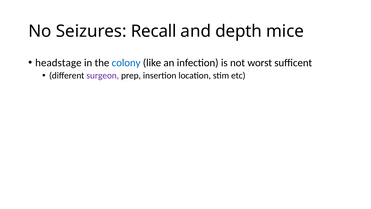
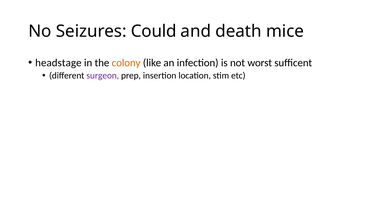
Recall: Recall -> Could (154, 31)
depth: depth -> death (239, 31)
colony colour: blue -> orange (126, 63)
